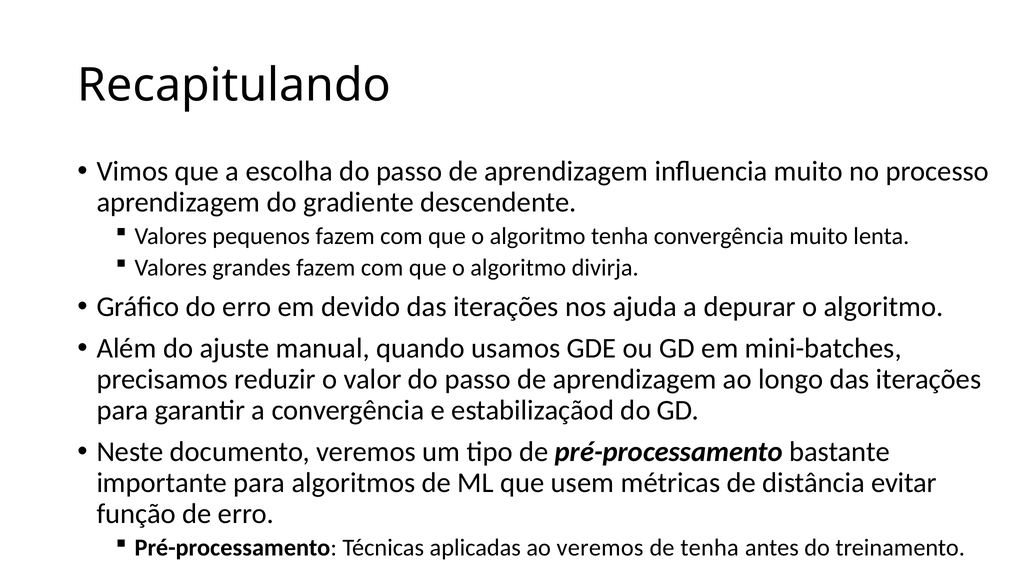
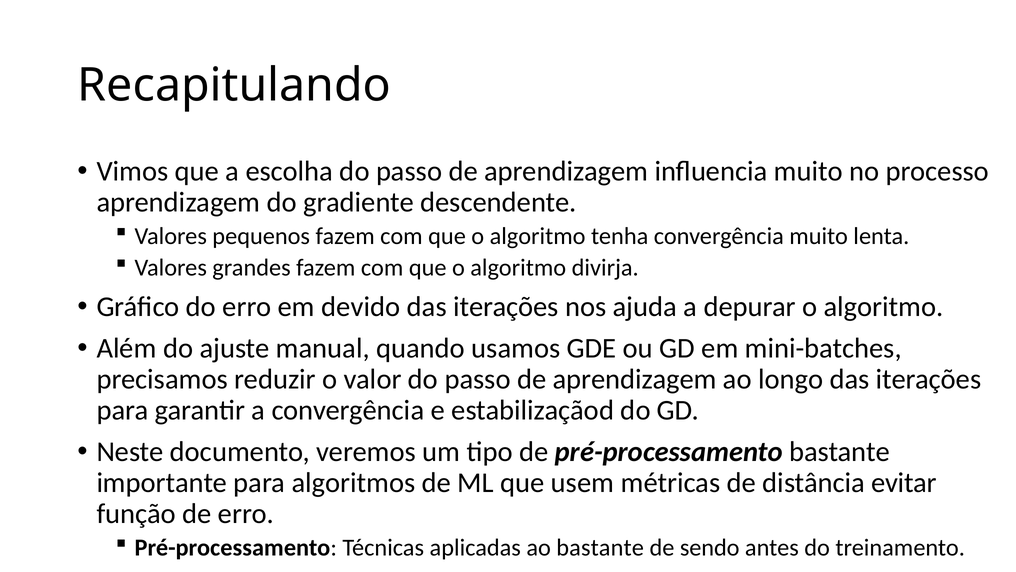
ao veremos: veremos -> bastante (600, 547)
de tenha: tenha -> sendo (710, 547)
